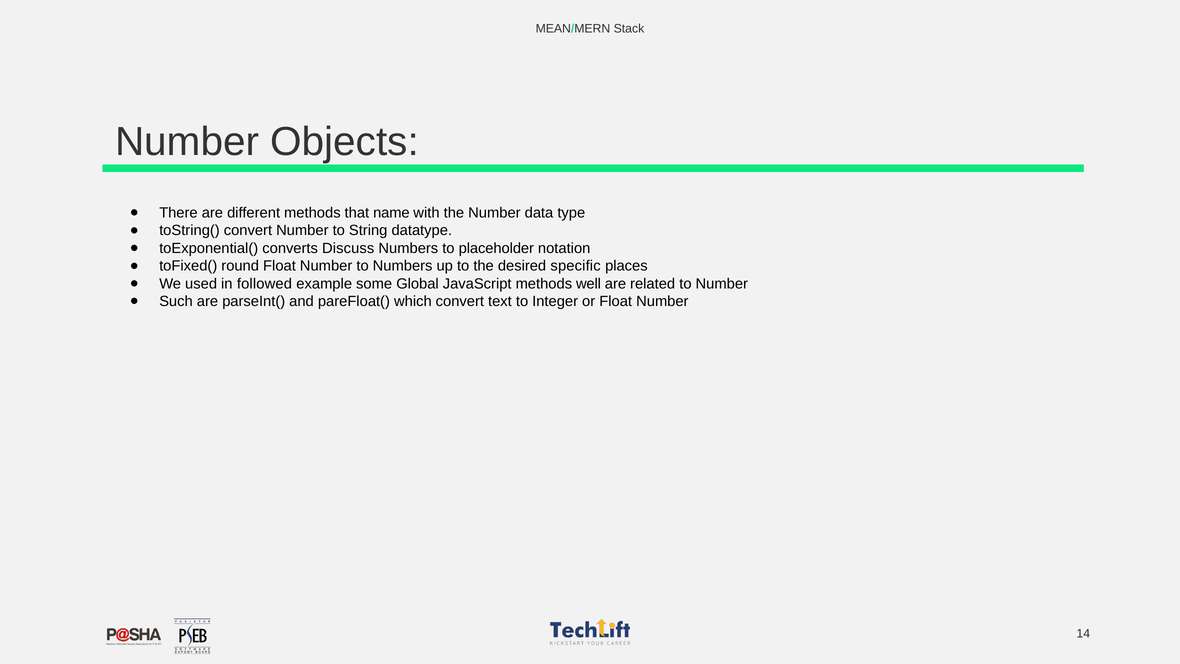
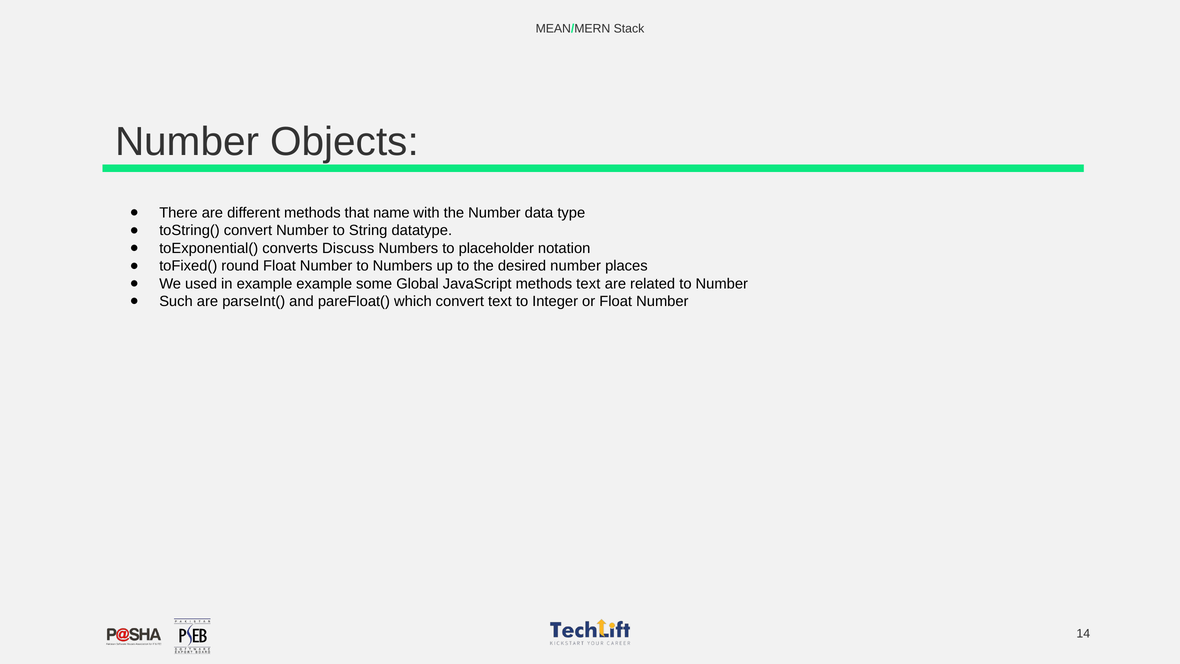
desired specific: specific -> number (576, 266)
in followed: followed -> example (265, 284)
methods well: well -> text (588, 284)
